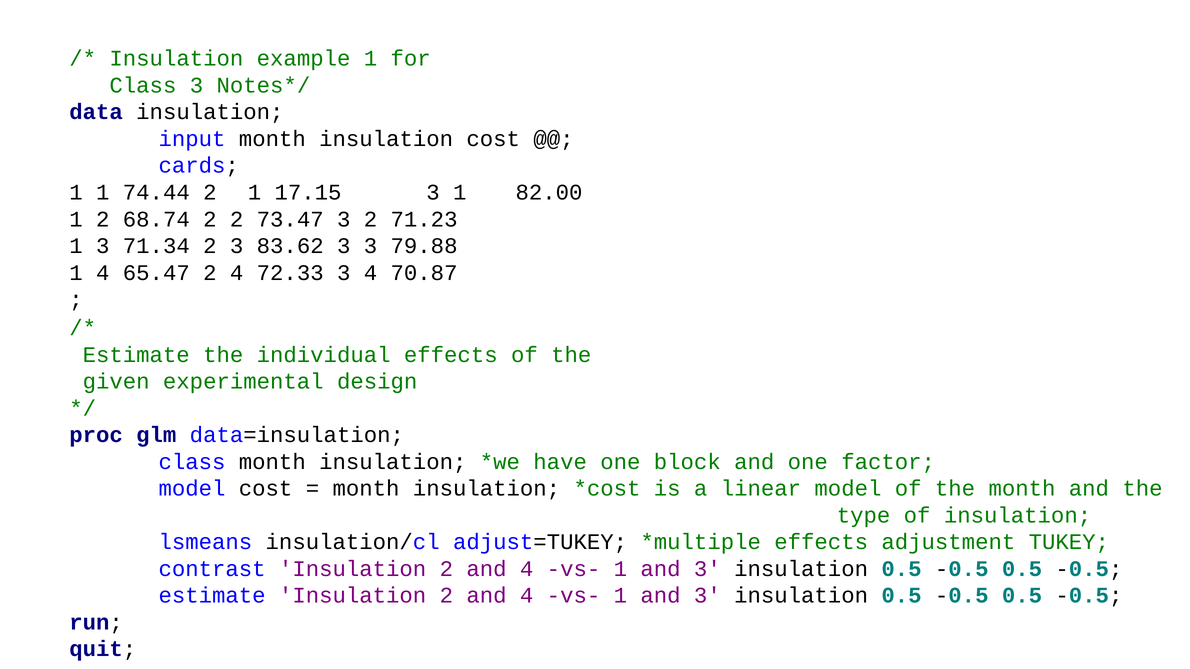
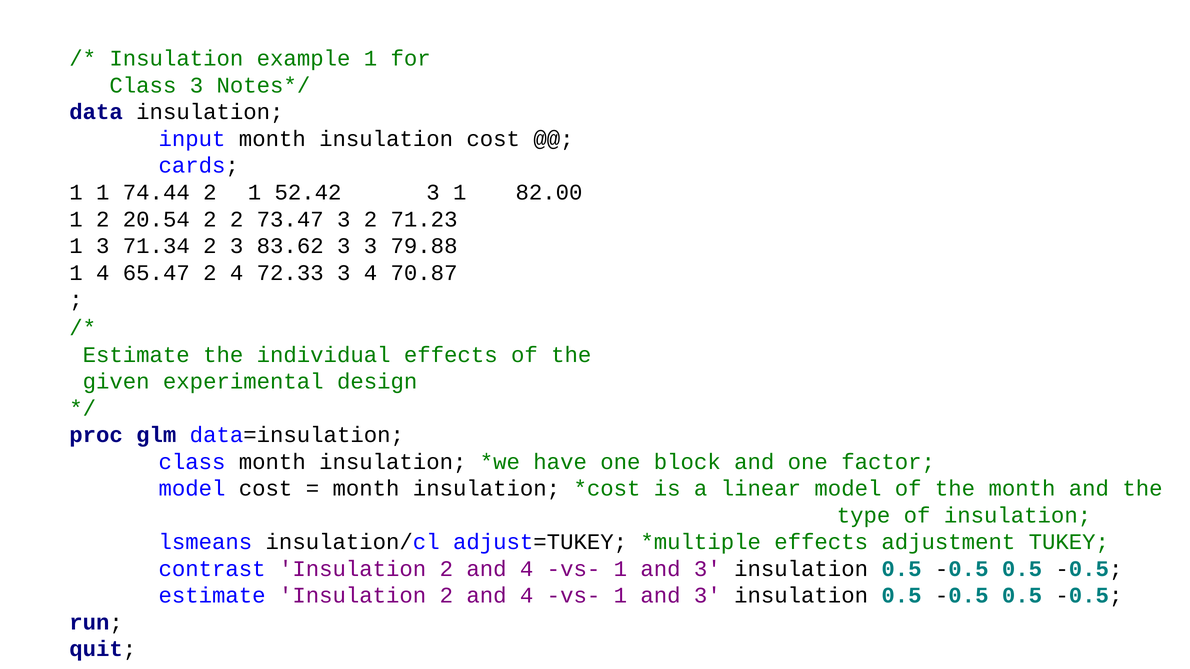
17.15: 17.15 -> 52.42 (308, 192)
68.74: 68.74 -> 20.54 (156, 219)
